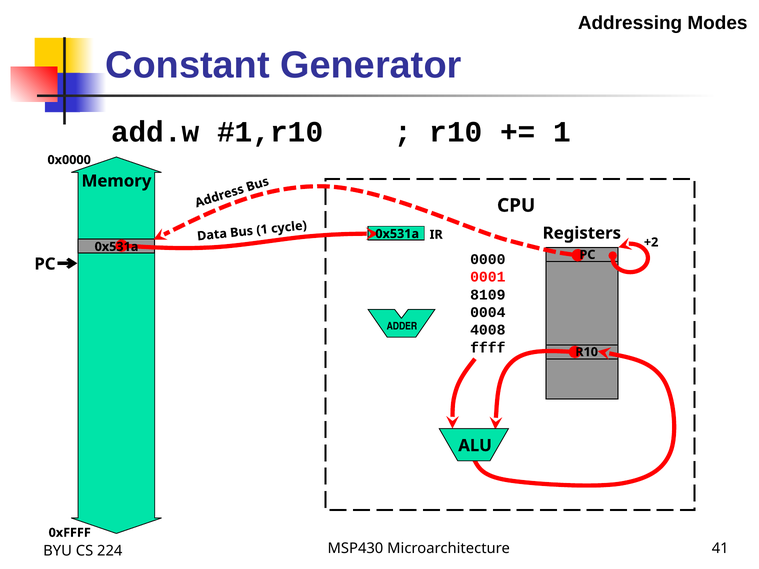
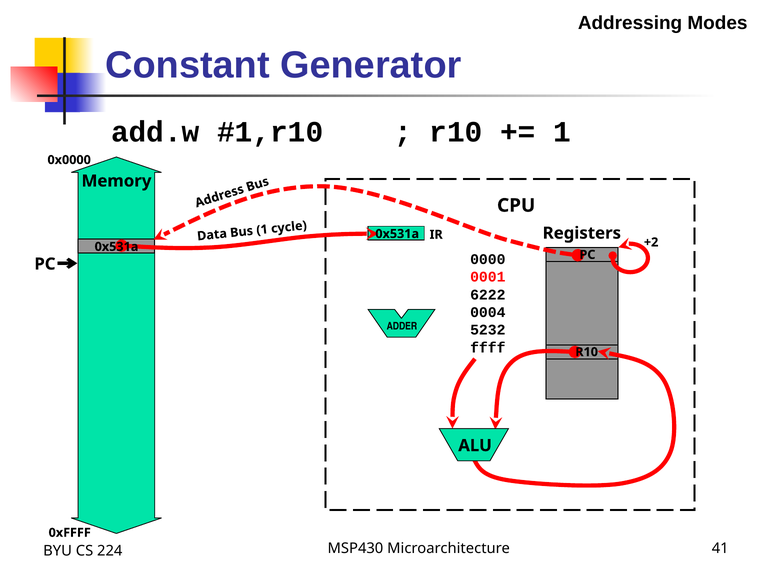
8109: 8109 -> 6222 (488, 295)
4008: 4008 -> 5232 (488, 330)
